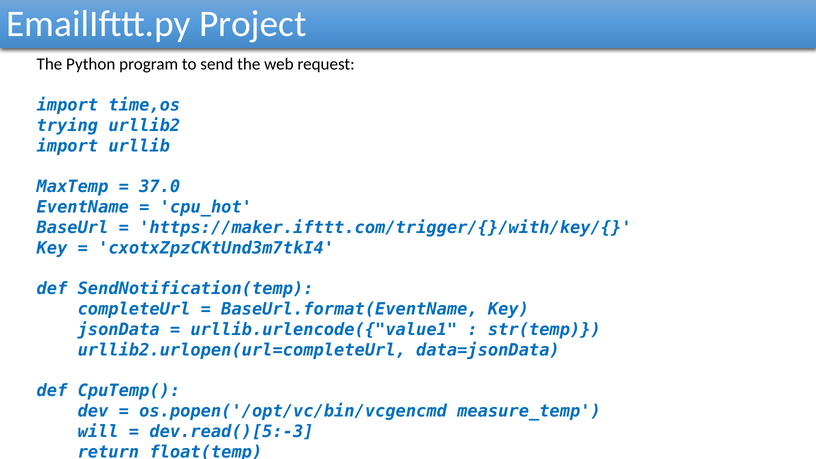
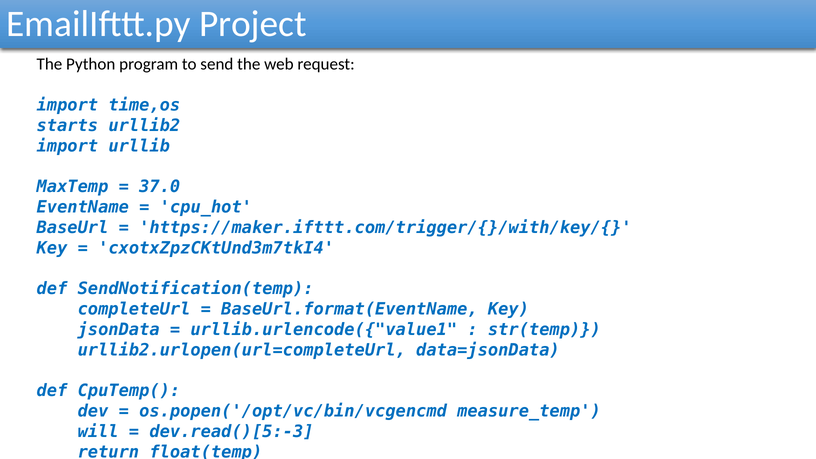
trying: trying -> starts (67, 125)
